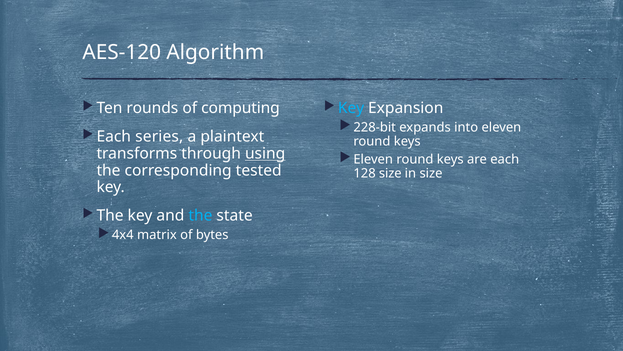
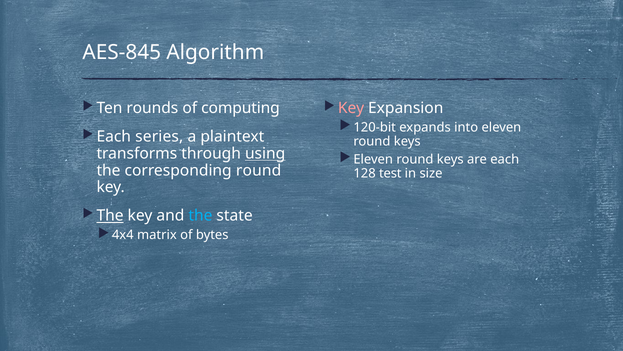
AES-120: AES-120 -> AES-845 (122, 53)
Key colour: light blue -> pink (351, 108)
228-bit: 228-bit -> 120-bit (375, 127)
corresponding tested: tested -> round (259, 170)
128 size: size -> test (390, 173)
The underline: none -> present (110, 215)
